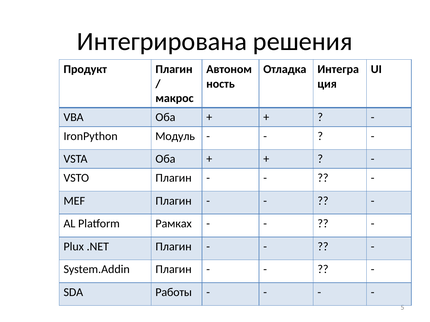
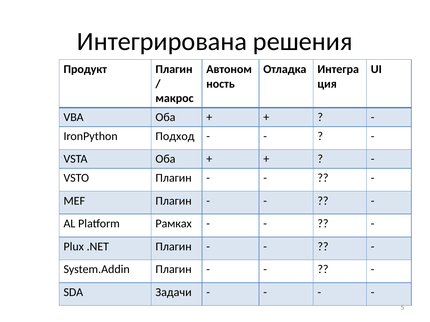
Модуль: Модуль -> Подход (175, 136)
Работы: Работы -> Задачи (174, 293)
